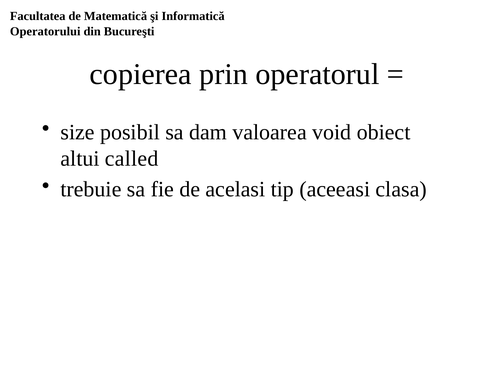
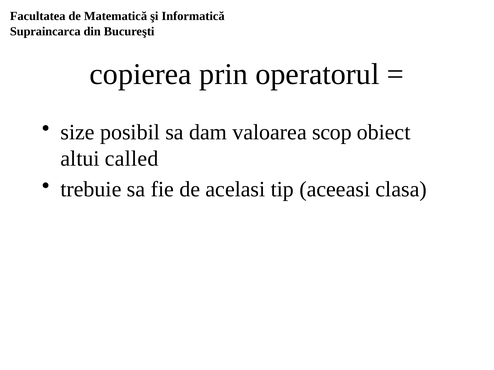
Operatorului: Operatorului -> Supraincarca (45, 32)
void: void -> scop (332, 132)
